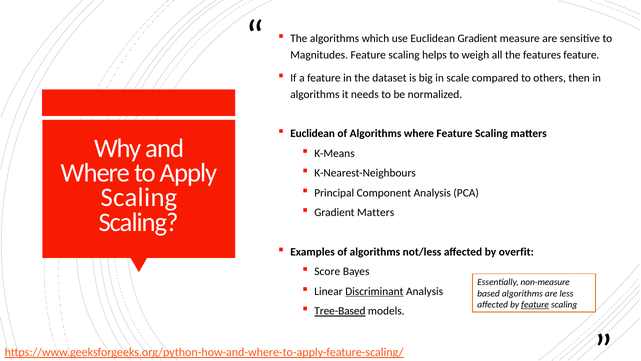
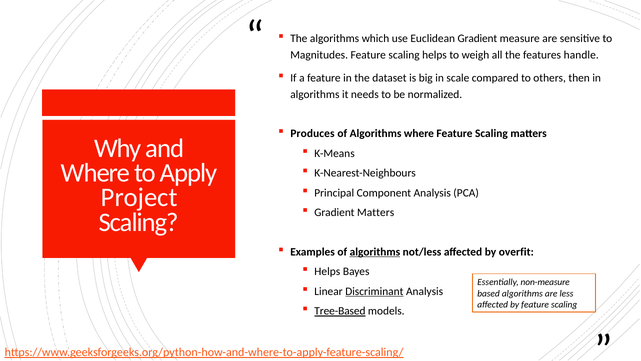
features feature: feature -> handle (581, 55)
Euclidean: Euclidean -> Produces (312, 134)
Scaling: Scaling -> Project (139, 197)
algorithms underline: none -> present (375, 252)
Score: Score -> Helps (327, 271)
feature underline: present -> none (535, 304)
